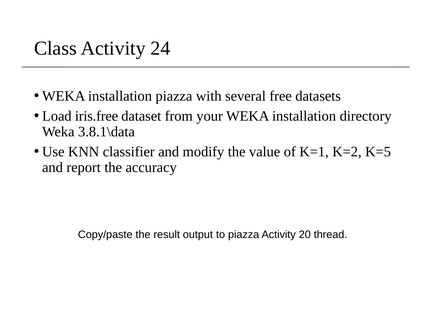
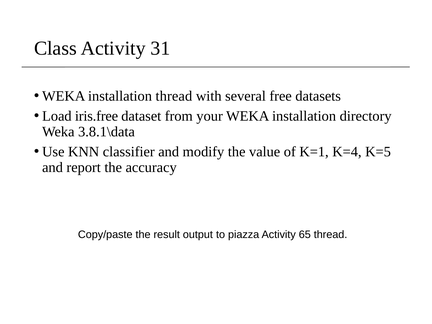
24: 24 -> 31 (160, 48)
installation piazza: piazza -> thread (174, 96)
K=2: K=2 -> K=4 (347, 152)
20: 20 -> 65 (305, 235)
